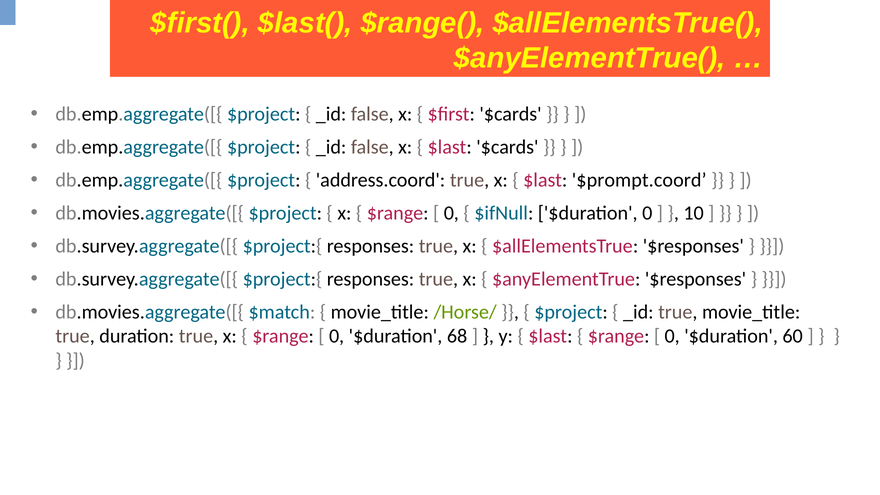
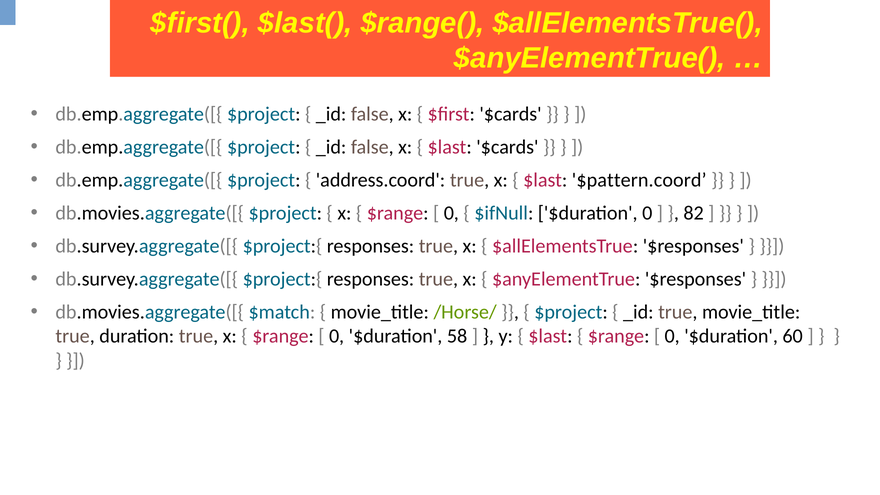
$prompt.coord: $prompt.coord -> $pattern.coord (639, 180)
10: 10 -> 82 (694, 213)
68: 68 -> 58 (457, 336)
